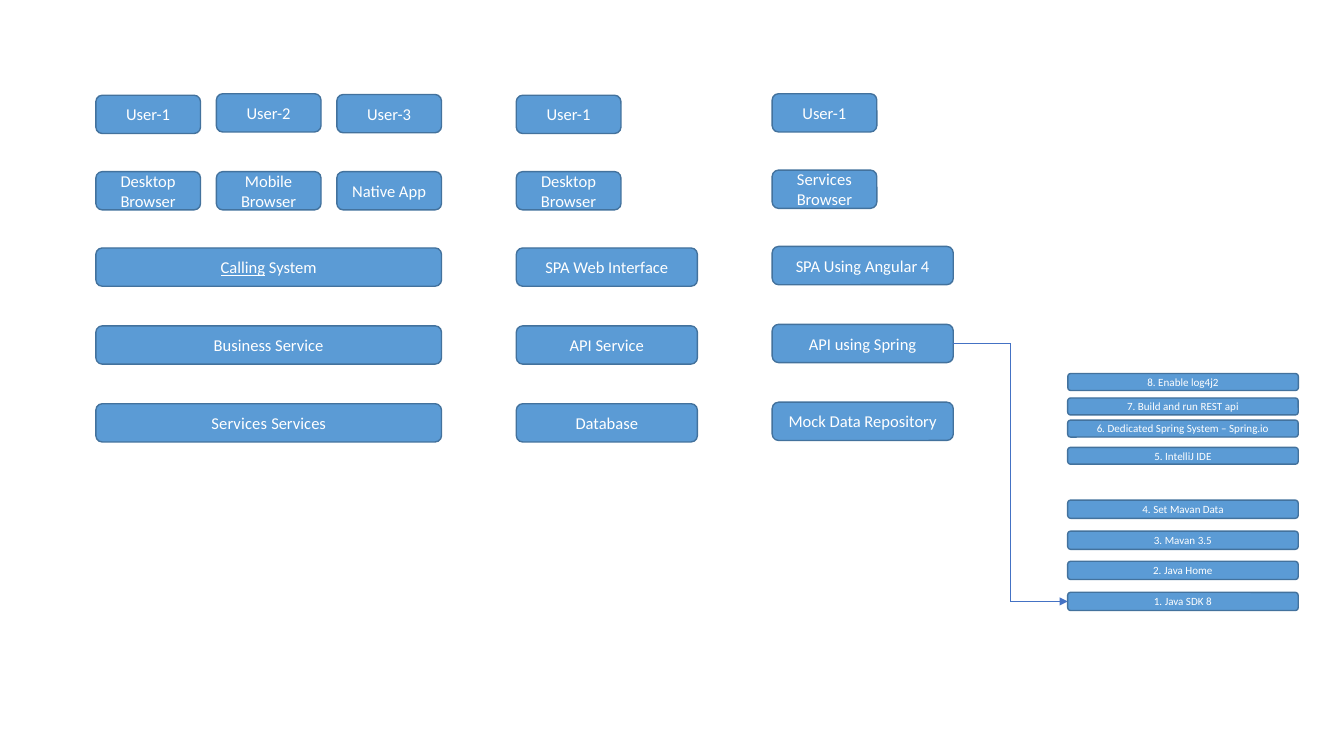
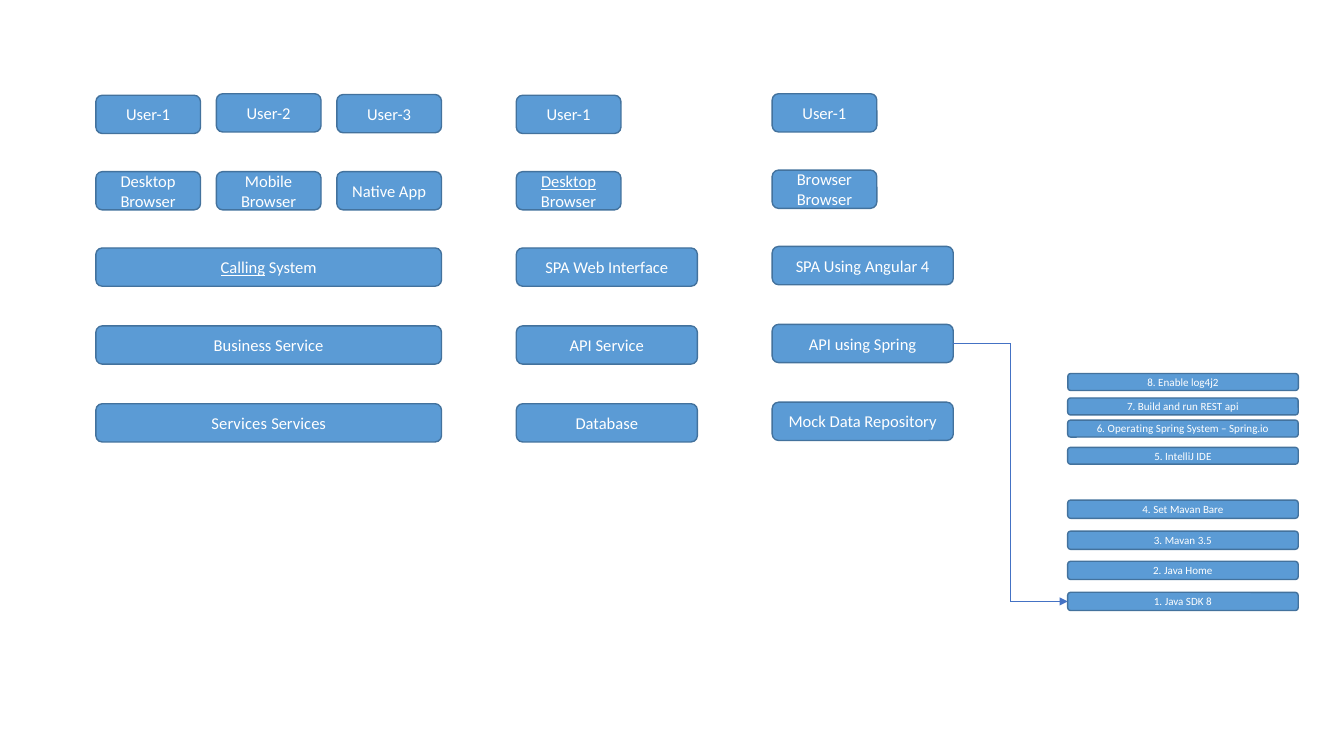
Services: Services -> Browser (824, 180)
Desktop underline: none -> present (569, 182)
Dedicated: Dedicated -> Operating (1130, 430)
Mavan Data: Data -> Bare (1213, 510)
